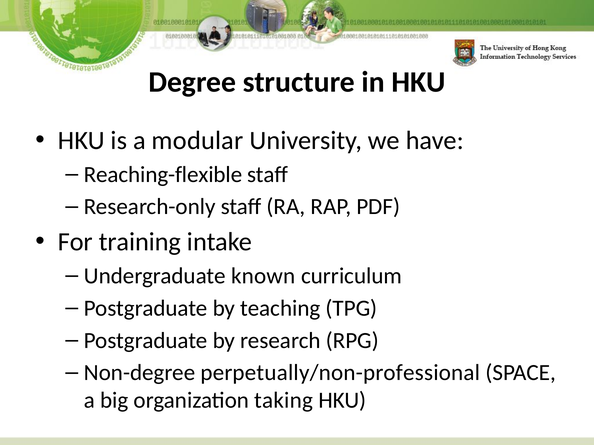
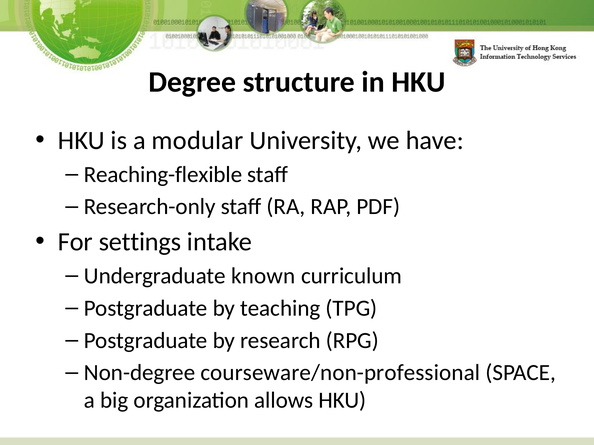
training: training -> settings (140, 242)
perpetually/non-professional: perpetually/non-professional -> courseware/non-professional (340, 373)
taking: taking -> allows (284, 401)
